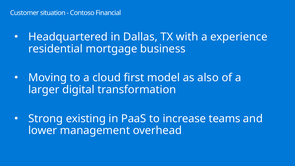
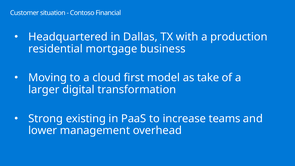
experience: experience -> production (239, 37)
also: also -> take (208, 78)
